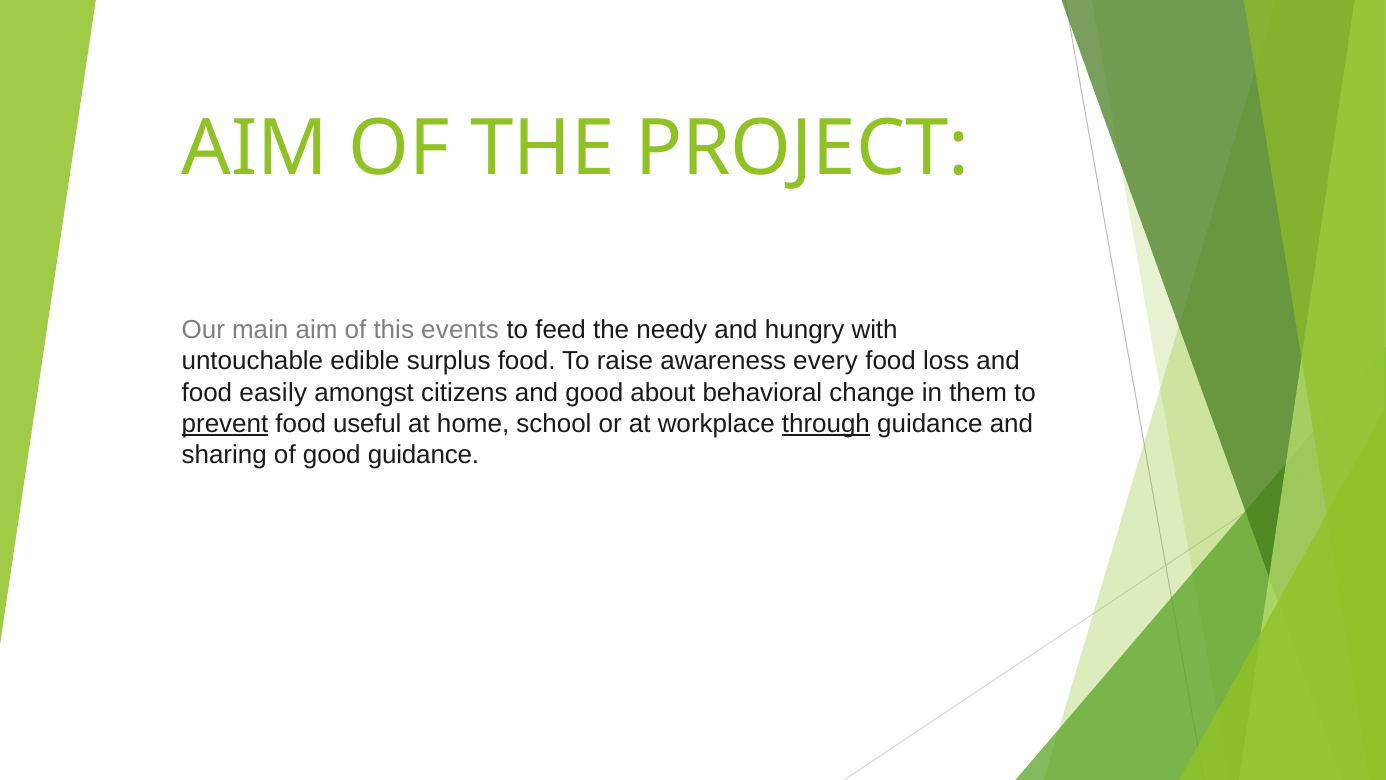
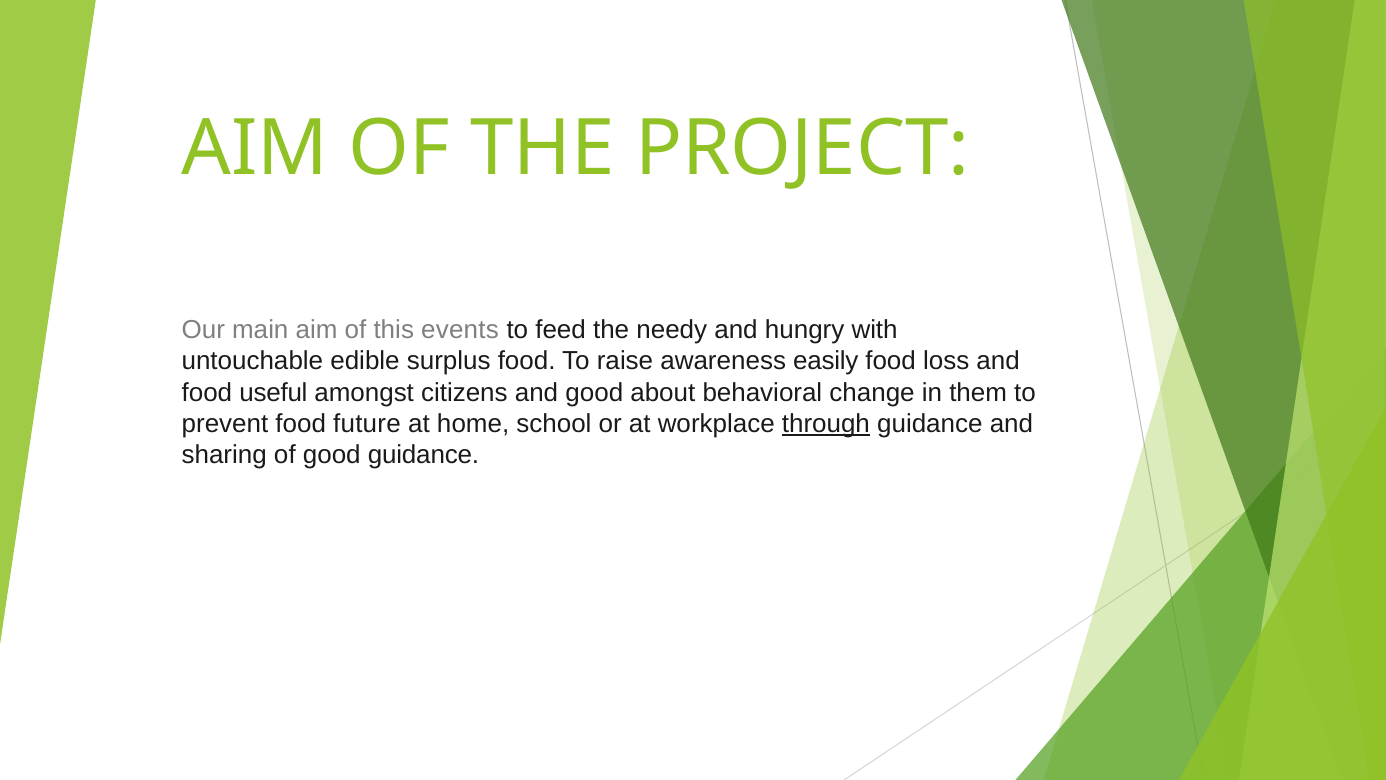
every: every -> easily (826, 361)
easily: easily -> useful (273, 392)
prevent underline: present -> none (225, 424)
useful: useful -> future (367, 424)
